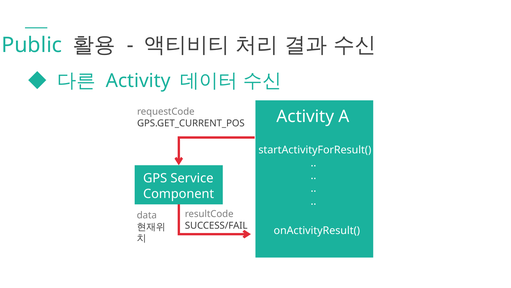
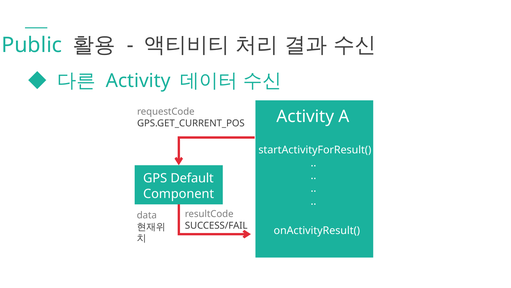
Service: Service -> Default (192, 178)
